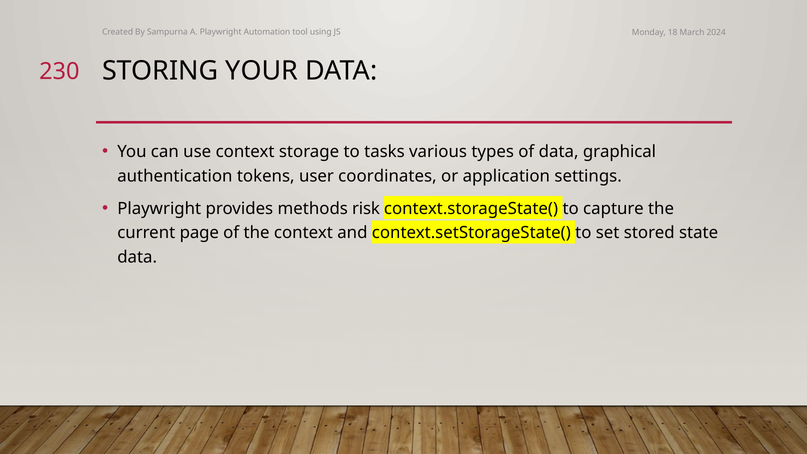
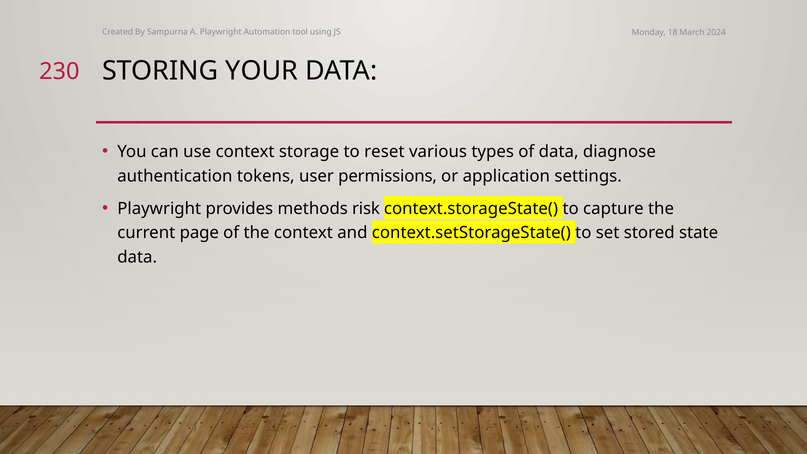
tasks: tasks -> reset (384, 152)
graphical: graphical -> diagnose (619, 152)
coordinates: coordinates -> permissions (388, 176)
